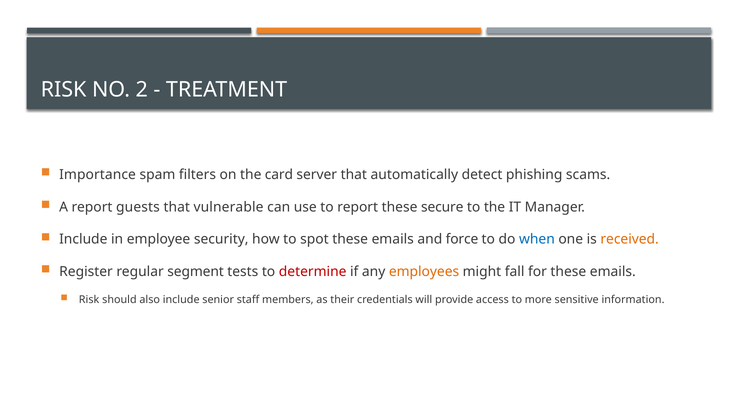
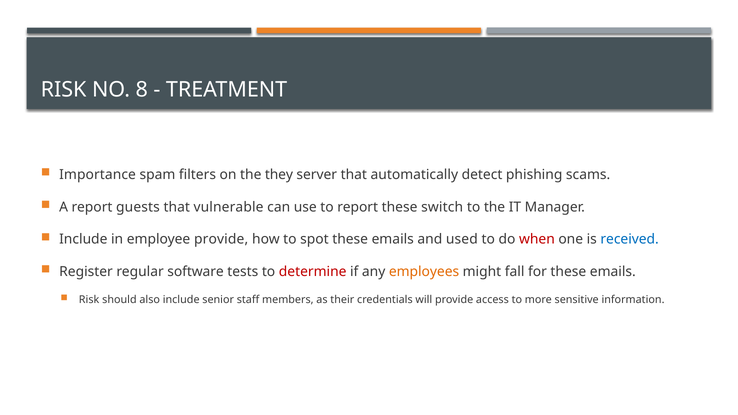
2: 2 -> 8 (142, 90)
card: card -> they (279, 175)
secure: secure -> switch (442, 207)
employee security: security -> provide (221, 239)
force: force -> used (462, 239)
when colour: blue -> red (537, 239)
received colour: orange -> blue (630, 239)
segment: segment -> software (196, 272)
